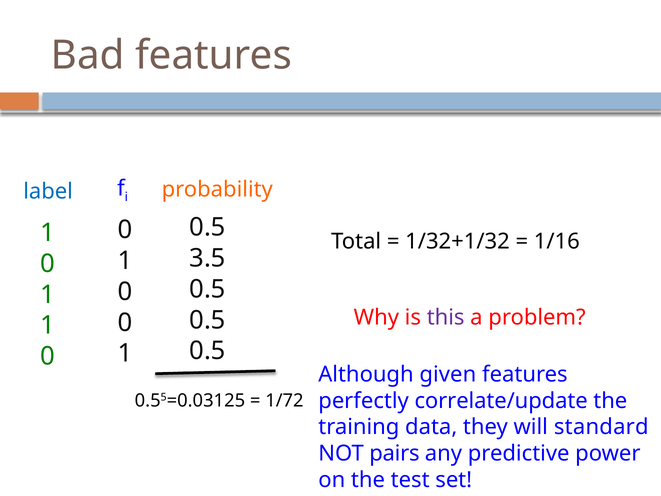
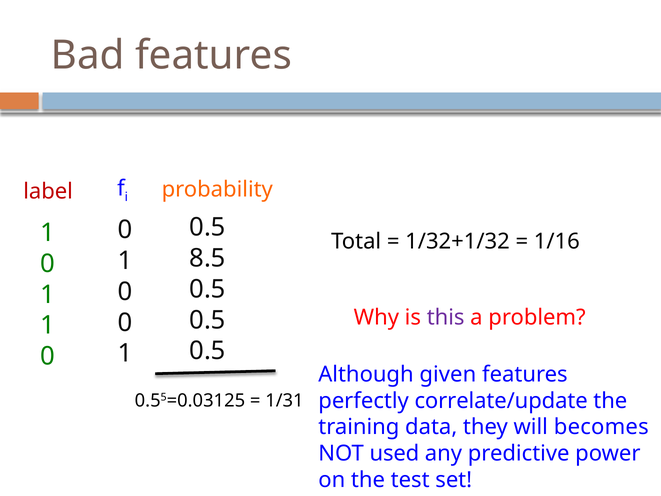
label colour: blue -> red (48, 191)
3.5: 3.5 -> 8.5 (207, 258)
1/72: 1/72 -> 1/31 (284, 400)
standard: standard -> becomes (601, 427)
pairs: pairs -> used (394, 453)
